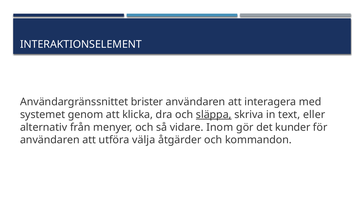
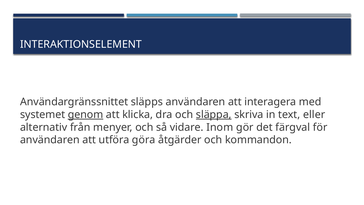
brister: brister -> släpps (147, 102)
genom underline: none -> present (86, 114)
kunder: kunder -> färgval (293, 127)
välja: välja -> göra (144, 140)
